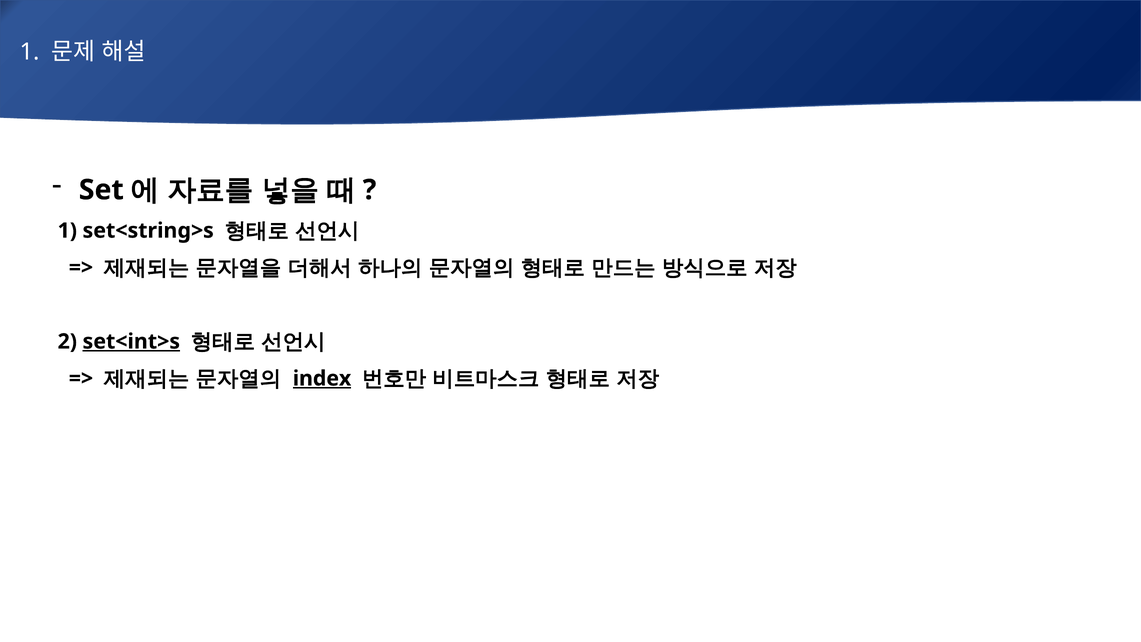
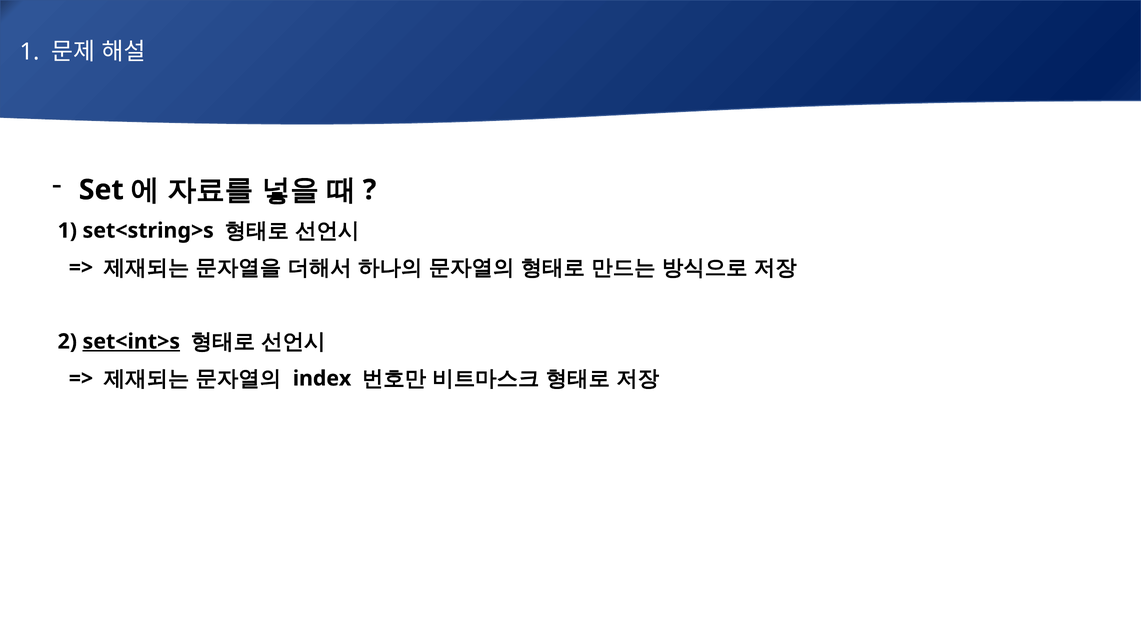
index underline: present -> none (322, 378)
